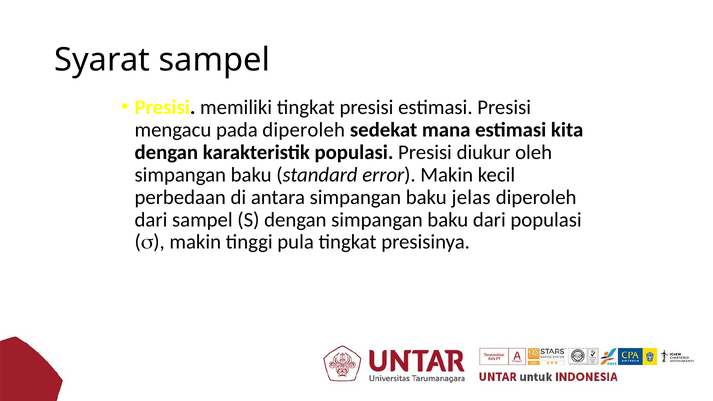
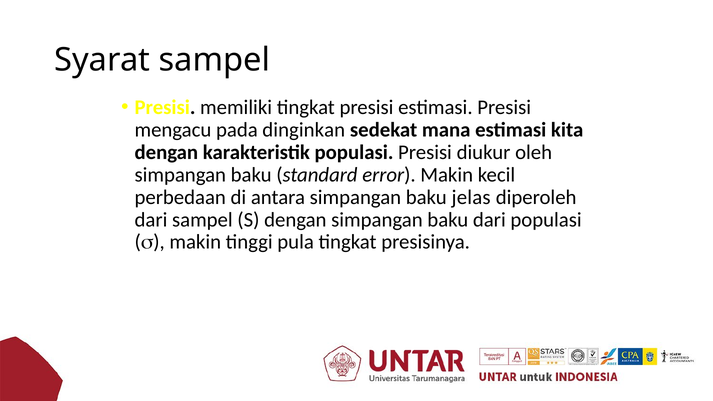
pada diperoleh: diperoleh -> dinginkan (304, 130)
